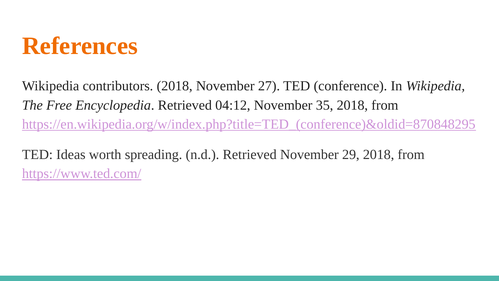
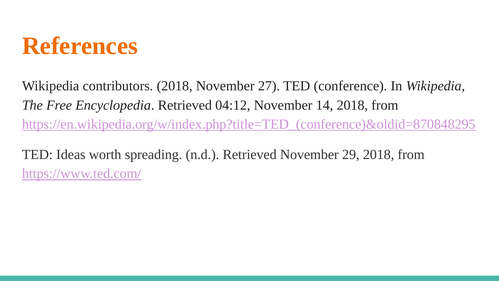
35: 35 -> 14 (325, 105)
